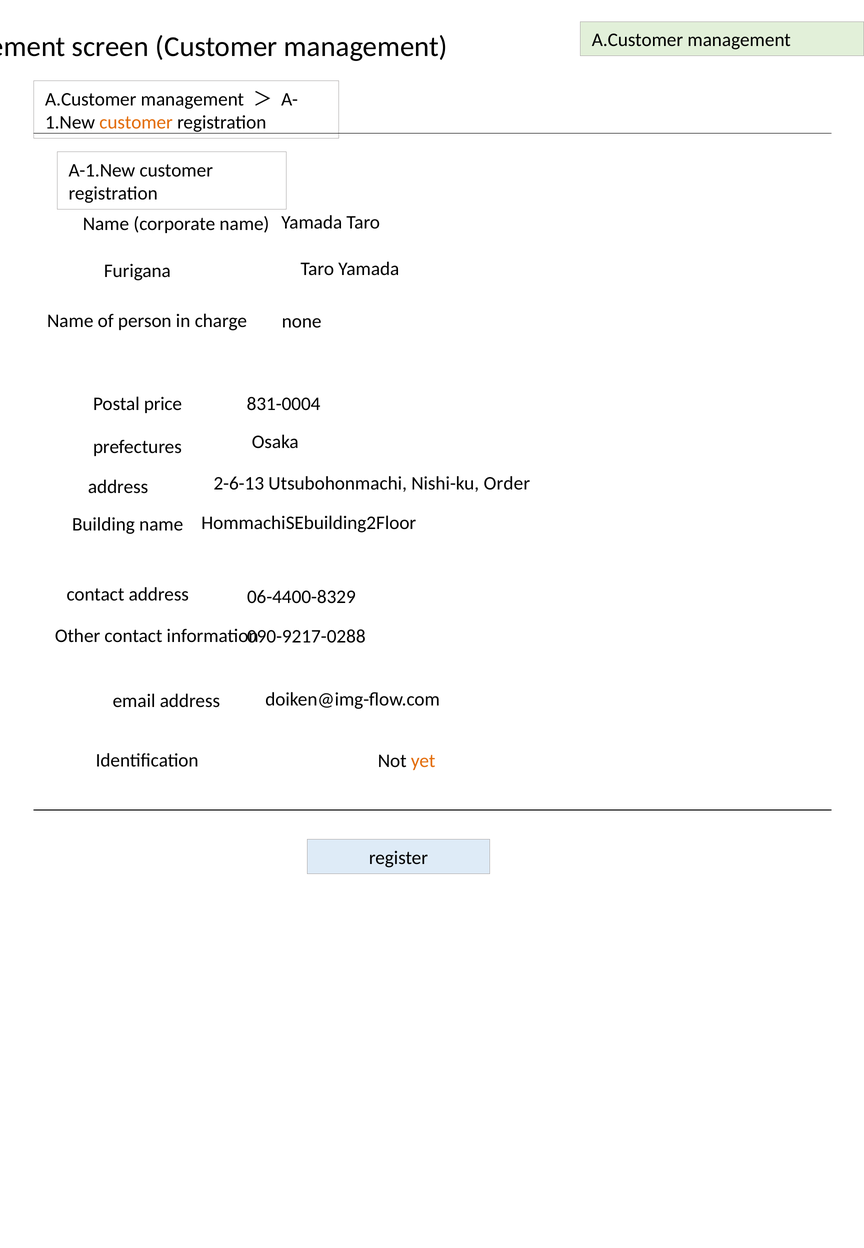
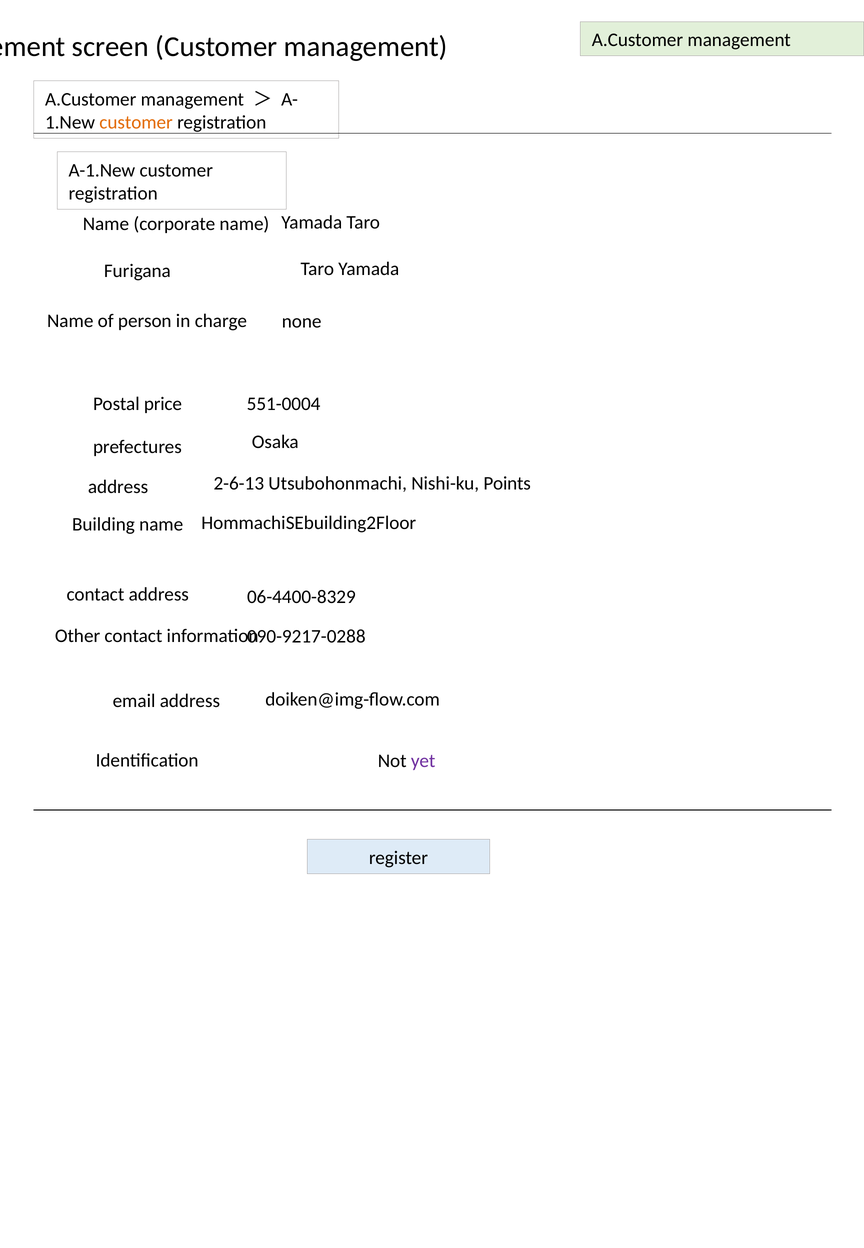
831-0004: 831-0004 -> 551-0004 (284, 404)
Order: Order -> Points (507, 483)
yet colour: orange -> purple (423, 761)
